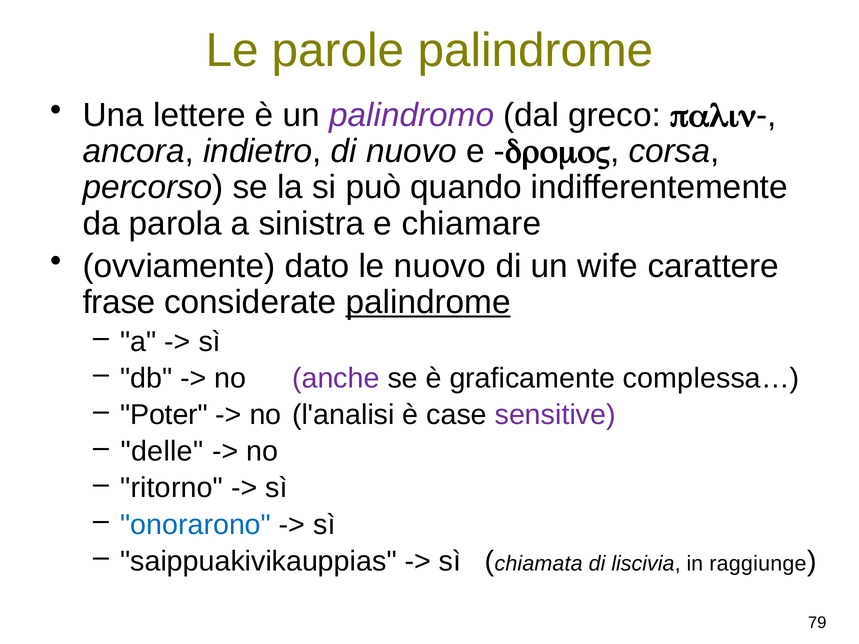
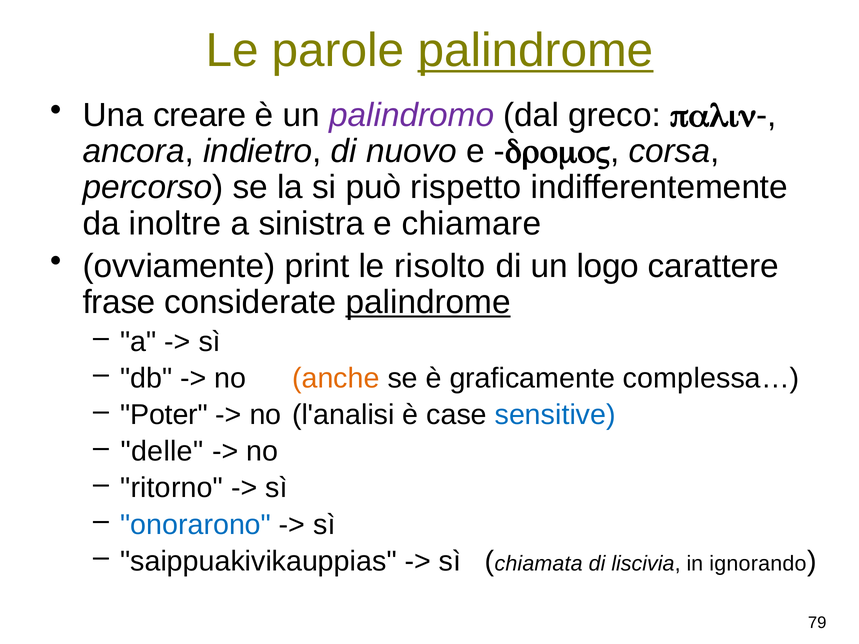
palindrome underline: none -> present (535, 51)
lettere: lettere -> creare (200, 115)
quando: quando -> rispetto (466, 188)
parola: parola -> inoltre (175, 224)
dato: dato -> print (317, 266)
le nuovo: nuovo -> risolto (440, 266)
wife: wife -> logo (608, 266)
anche colour: purple -> orange (336, 378)
sensitive colour: purple -> blue (555, 415)
raggiunge: raggiunge -> ignorando (758, 564)
